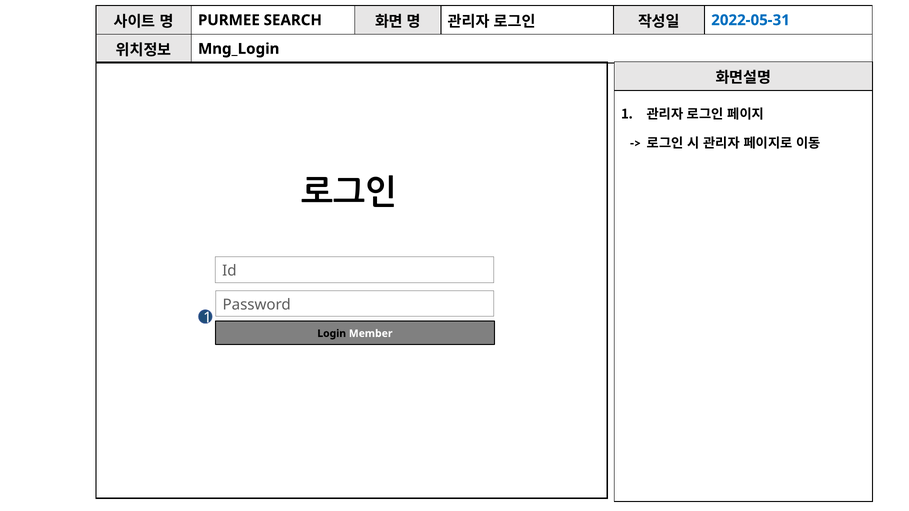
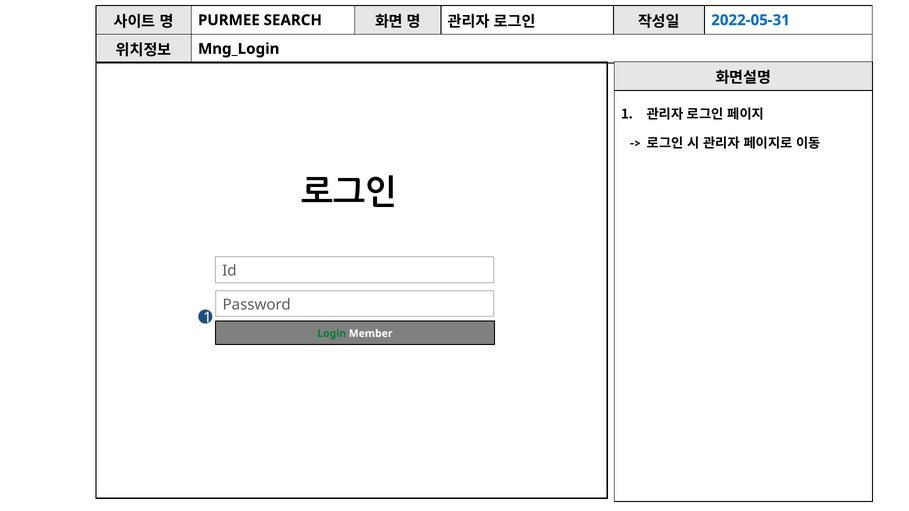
Login colour: black -> green (332, 334)
